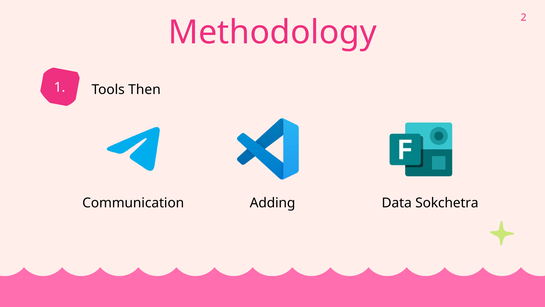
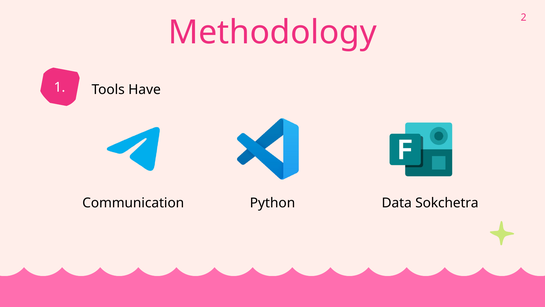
Then: Then -> Have (145, 89)
Adding: Adding -> Python (272, 203)
